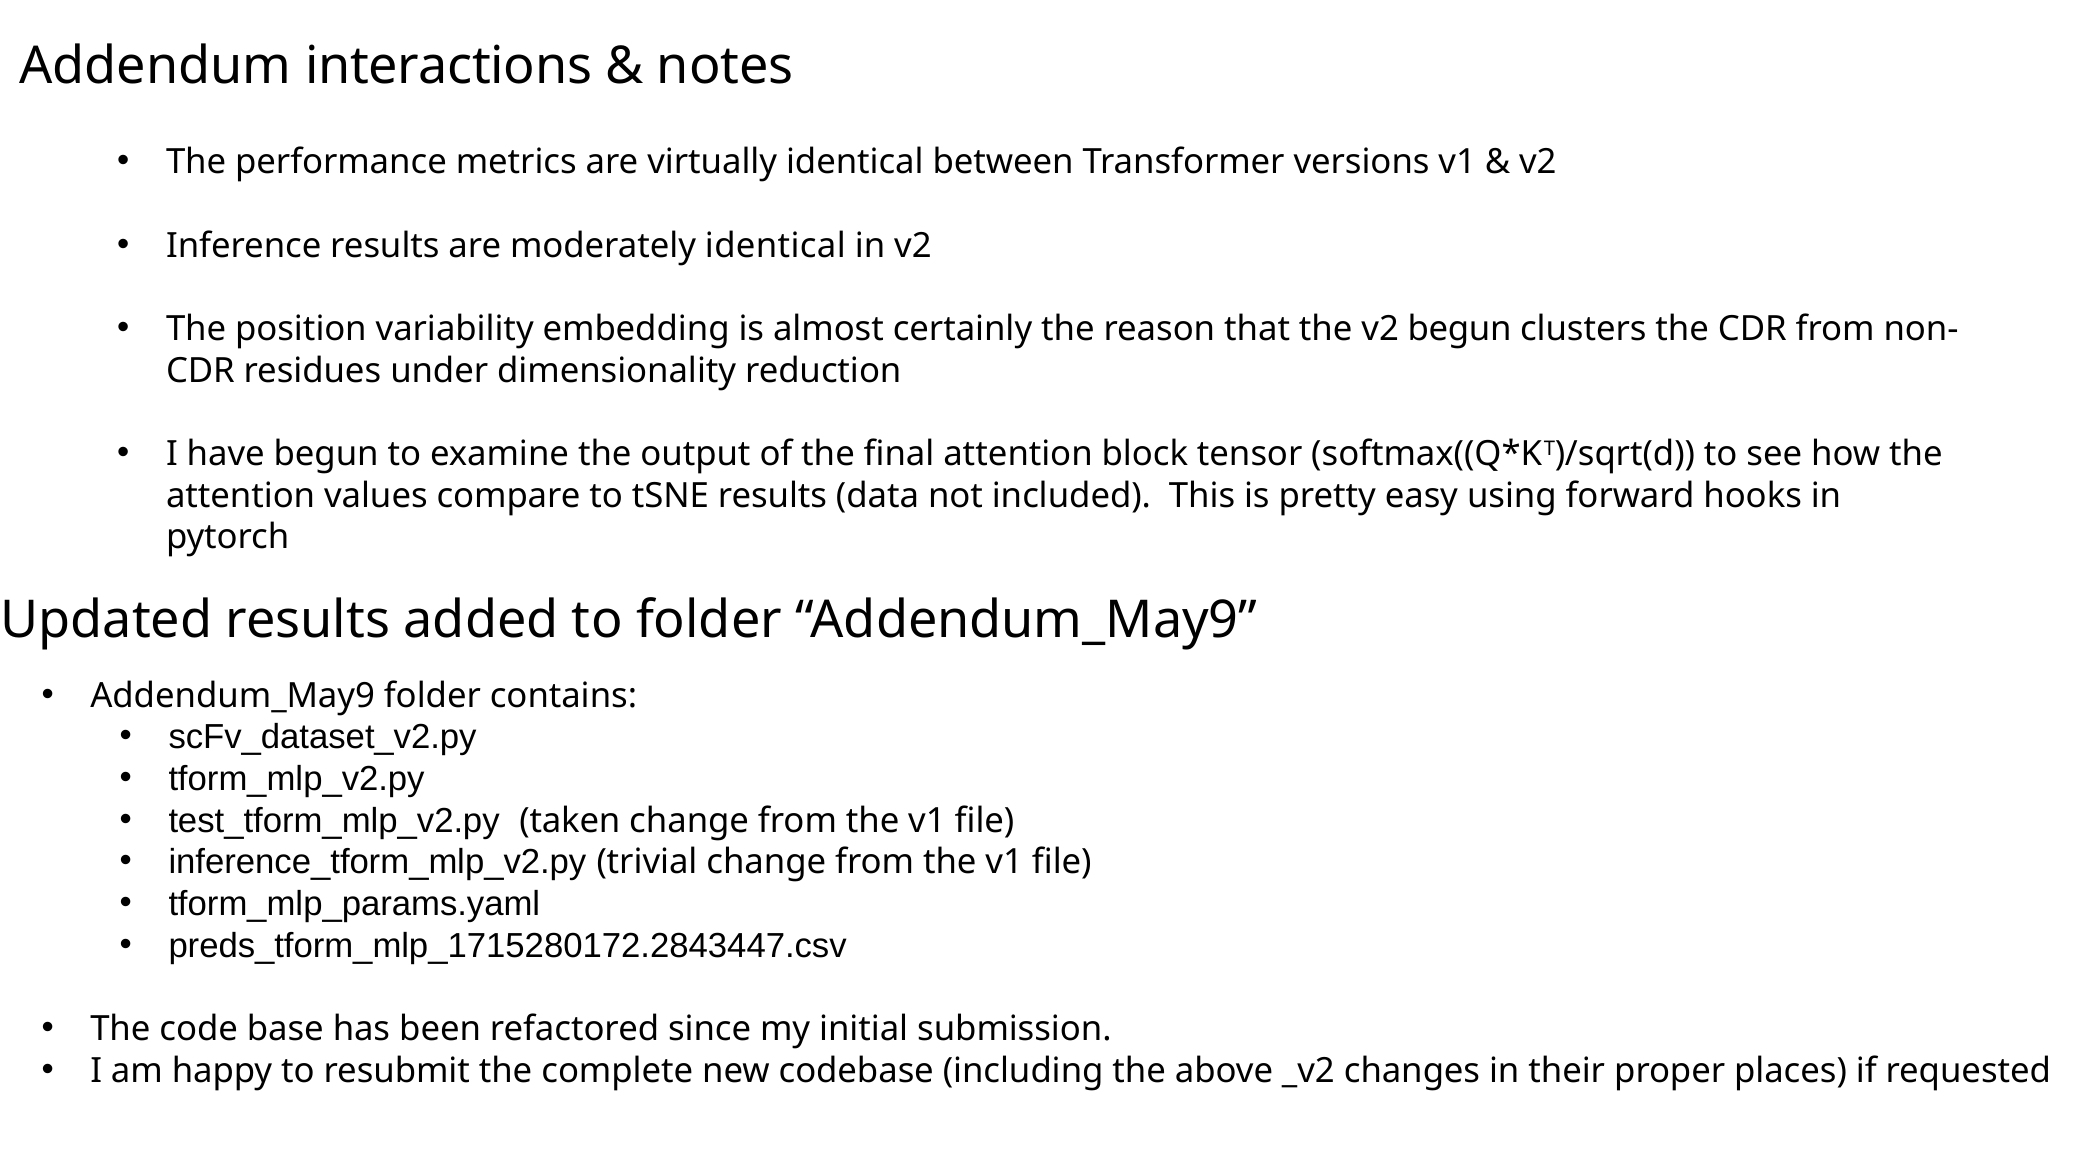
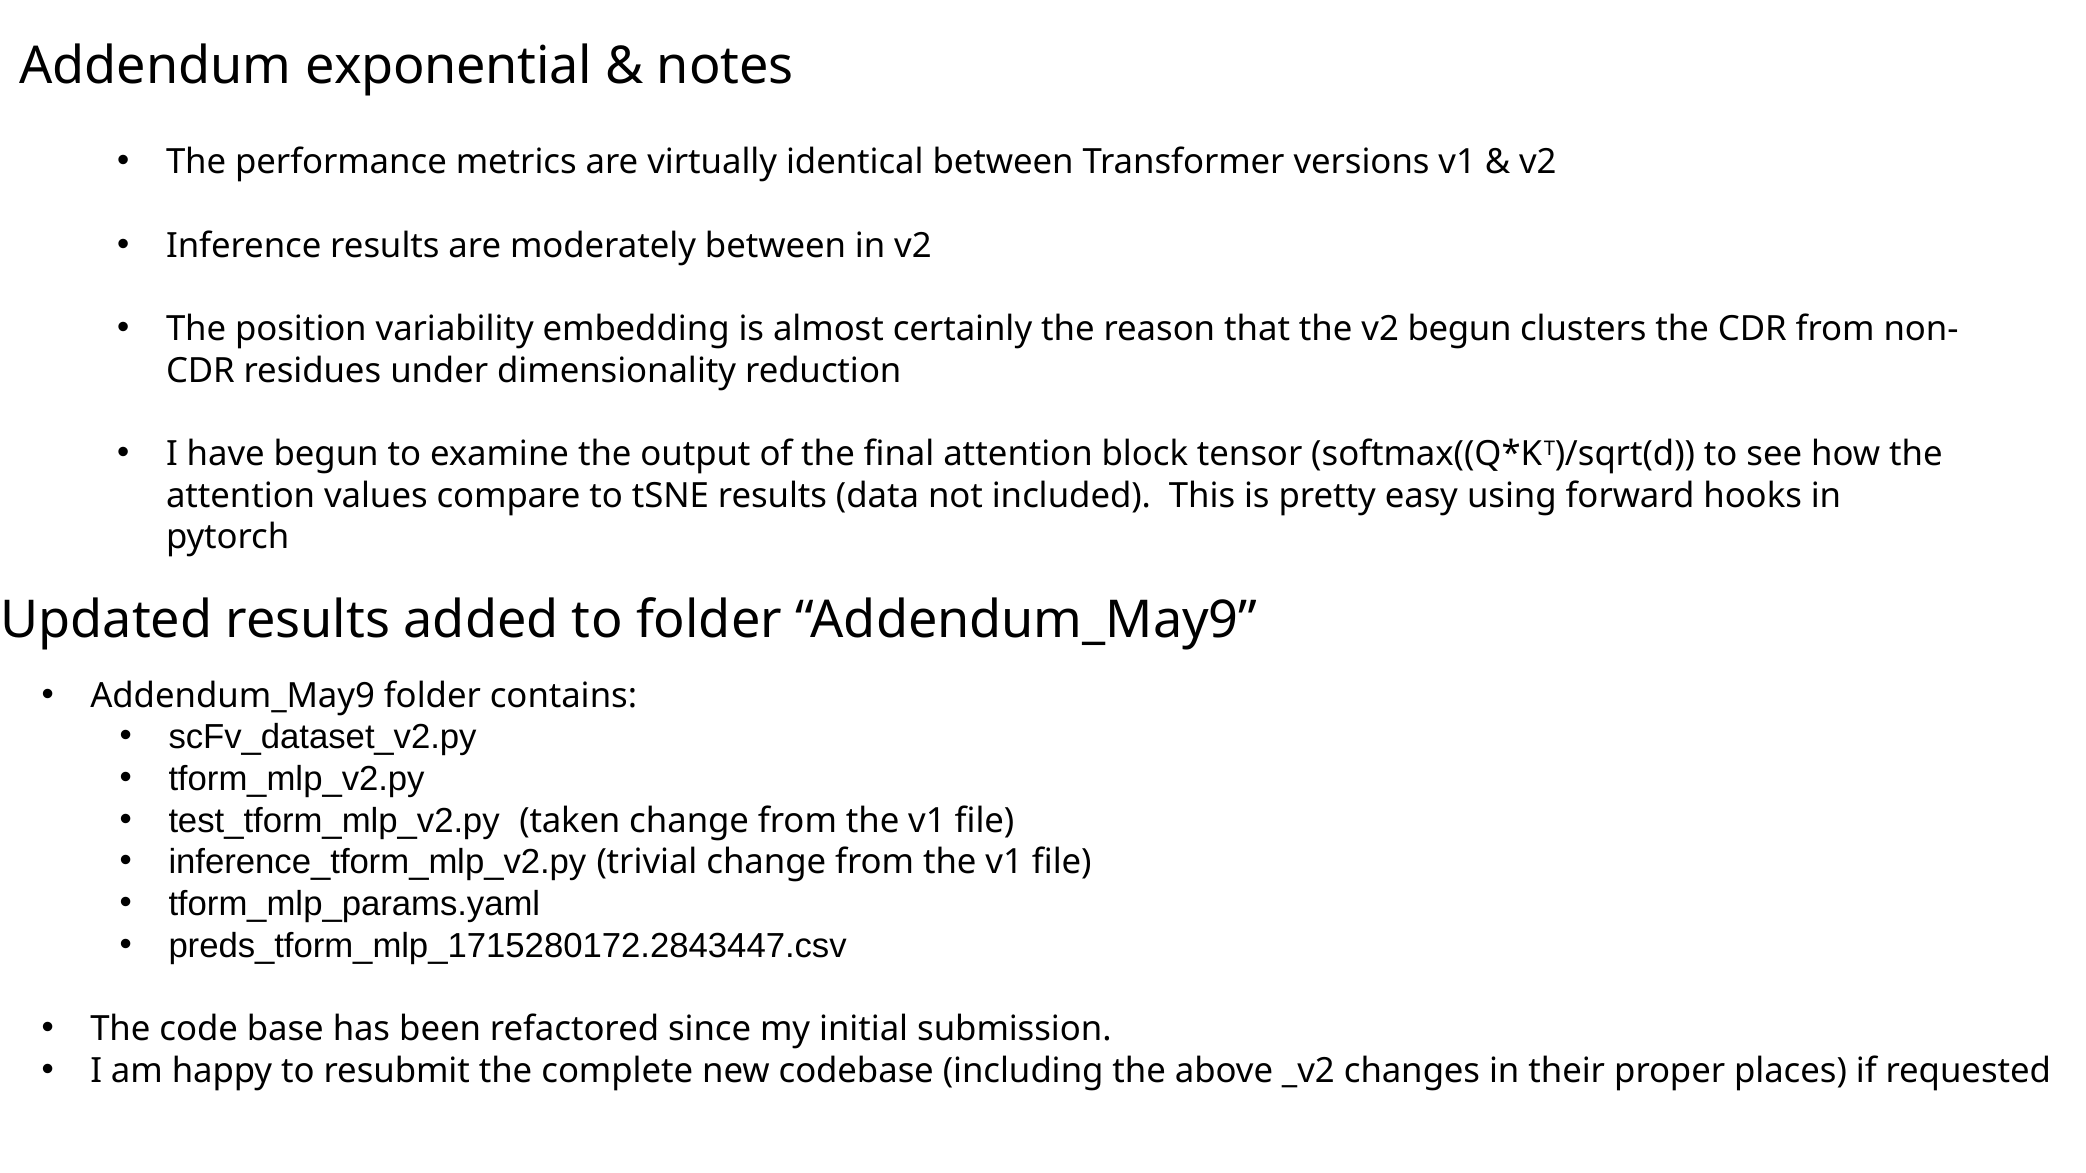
interactions: interactions -> exponential (448, 66)
moderately identical: identical -> between (776, 246)
